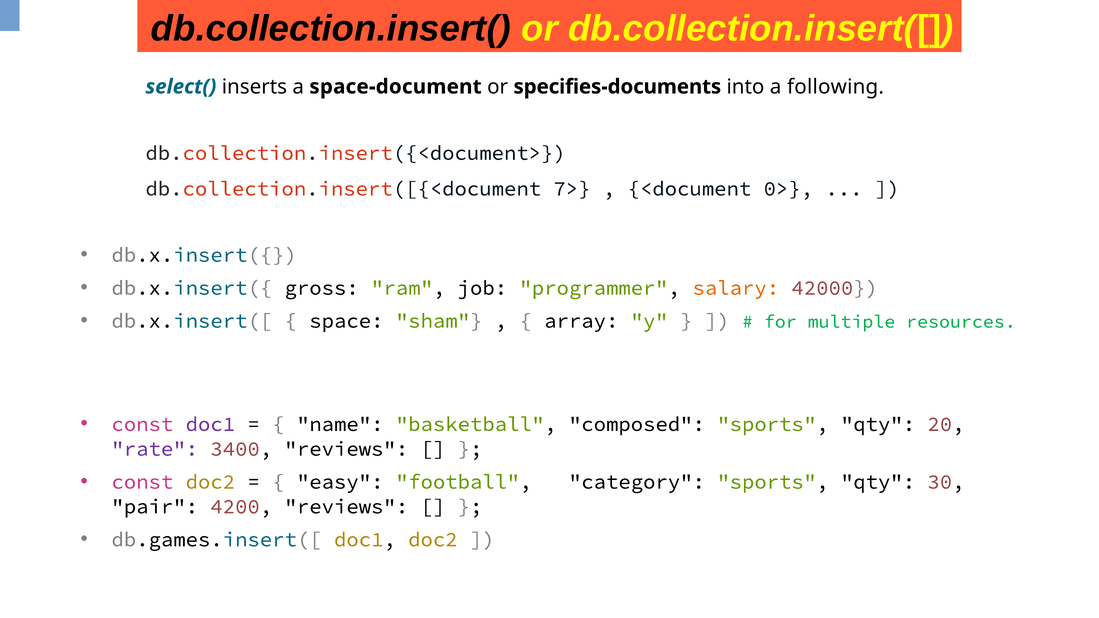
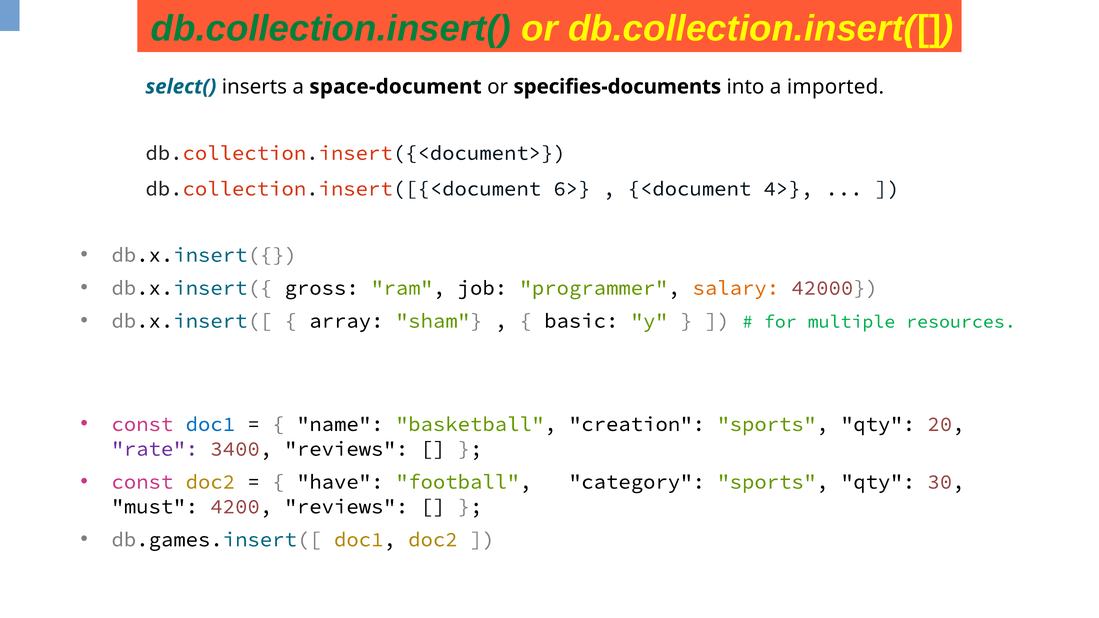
db.collection.insert( colour: black -> green (331, 29)
following: following -> imported (836, 87)
7>: 7> -> 6> (572, 189)
0>: 0> -> 4> (788, 189)
space: space -> array (346, 321)
array: array -> basic (581, 321)
doc1 colour: purple -> blue (210, 424)
composed: composed -> creation (637, 424)
easy: easy -> have (340, 482)
pair: pair -> must (155, 507)
